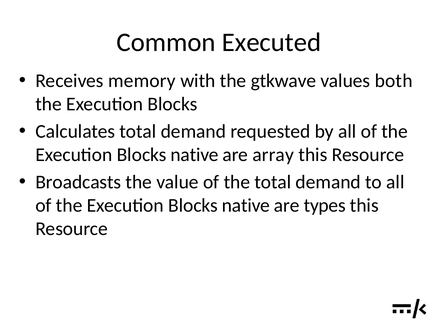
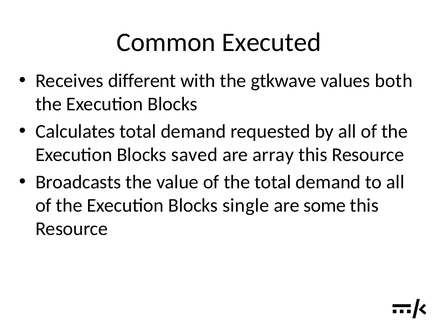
memory: memory -> different (142, 81)
native: native -> saved (194, 155)
native: native -> single (246, 206)
types: types -> some (325, 206)
